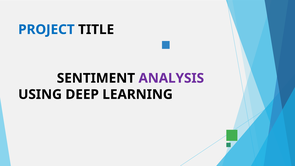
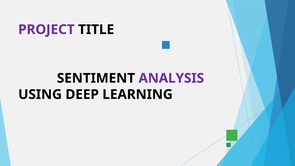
PROJECT colour: blue -> purple (46, 30)
